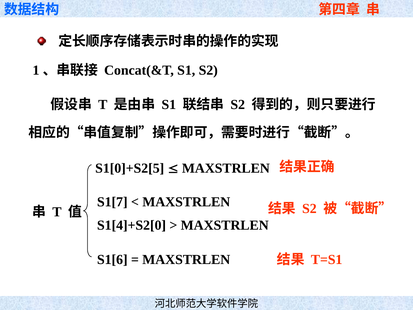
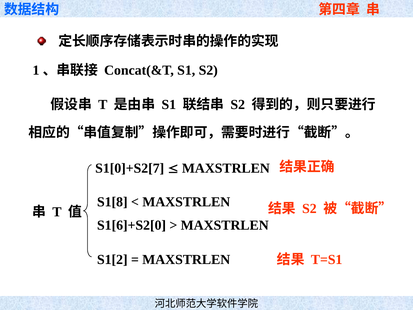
S1[0]+S2[5: S1[0]+S2[5 -> S1[0]+S2[7 (130, 168)
S1[7: S1[7 -> S1[8 (112, 202)
S1[4]+S2[0: S1[4]+S2[0 -> S1[6]+S2[0 (132, 225)
S1[6: S1[6 -> S1[2 (112, 259)
